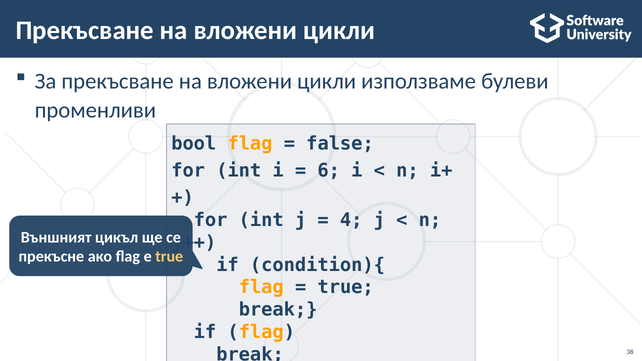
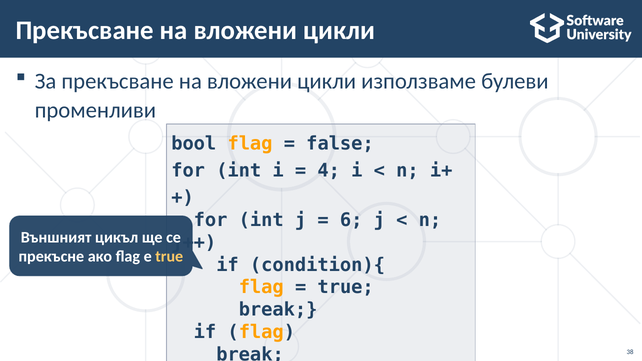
6: 6 -> 4 (329, 170)
4: 4 -> 6 (351, 220)
